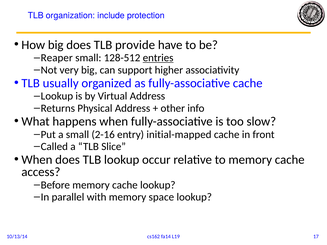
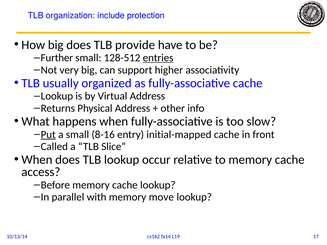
Reaper: Reaper -> Further (57, 58)
Put underline: none -> present (48, 135)
2-16: 2-16 -> 8-16 (103, 135)
space: space -> move (161, 197)
